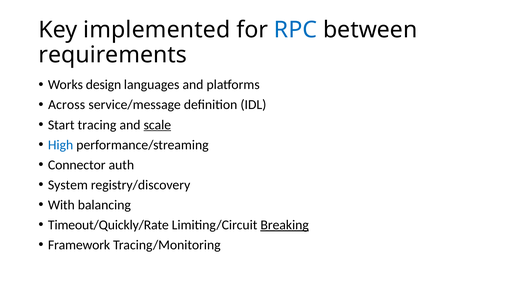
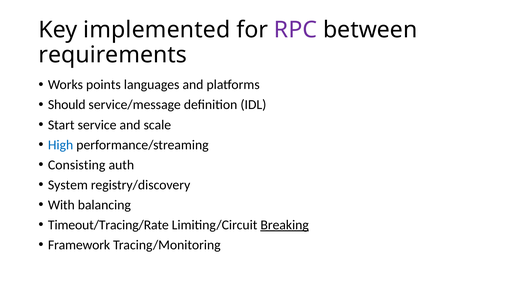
RPC colour: blue -> purple (296, 30)
design: design -> points (103, 85)
Across: Across -> Should (67, 105)
tracing: tracing -> service (97, 125)
scale underline: present -> none (157, 125)
Connector: Connector -> Consisting (77, 165)
Timeout/Quickly/Rate: Timeout/Quickly/Rate -> Timeout/Tracing/Rate (108, 225)
